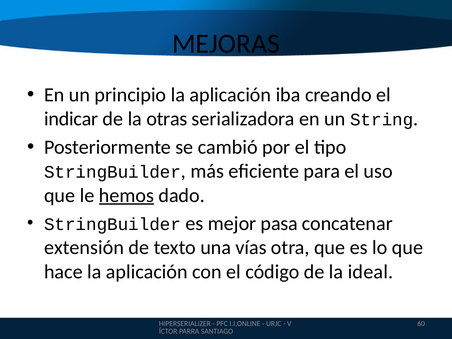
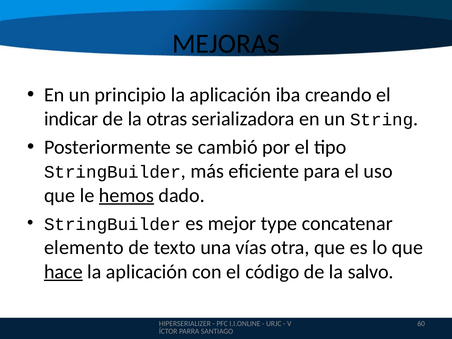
pasa: pasa -> type (279, 224)
extensión: extensión -> elemento (84, 248)
hace underline: none -> present (63, 272)
ideal: ideal -> salvo (371, 272)
